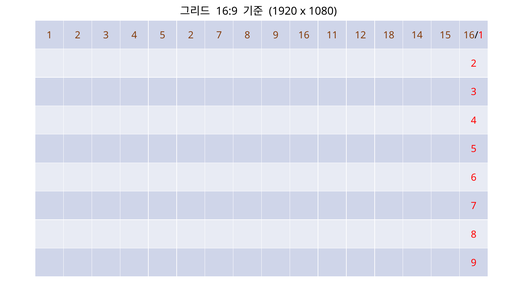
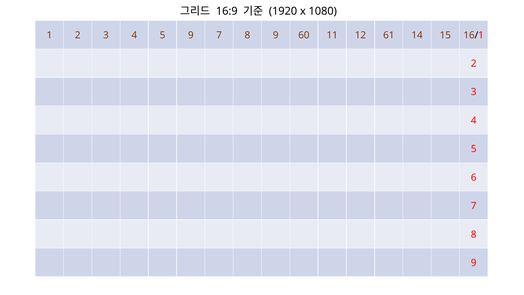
5 2: 2 -> 9 (191, 35)
16: 16 -> 60 (304, 35)
18: 18 -> 61 (389, 35)
